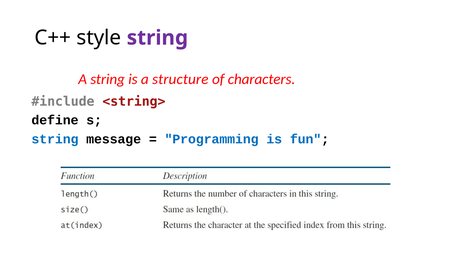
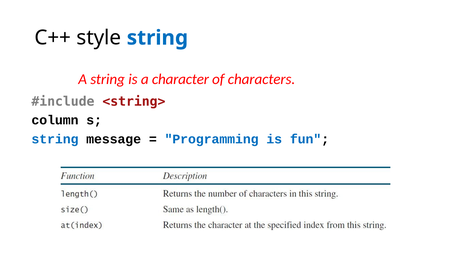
string colour: purple -> blue (157, 38)
structure: structure -> character (180, 79)
define: define -> column (55, 121)
